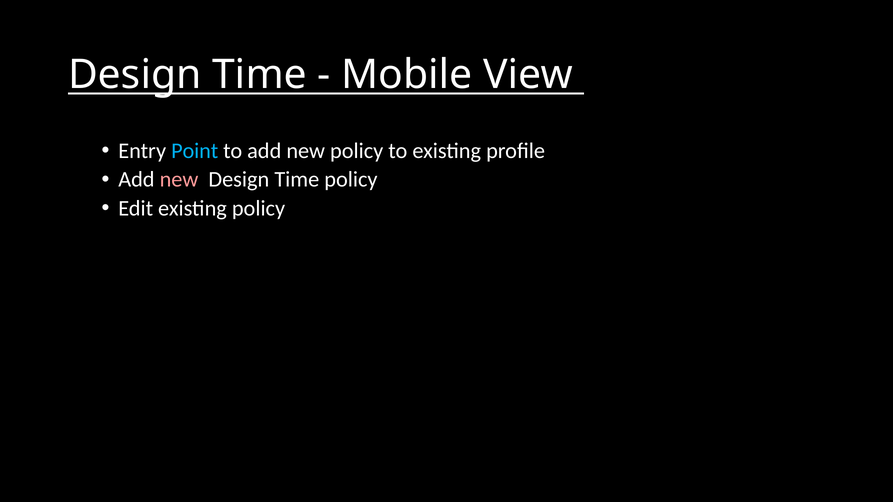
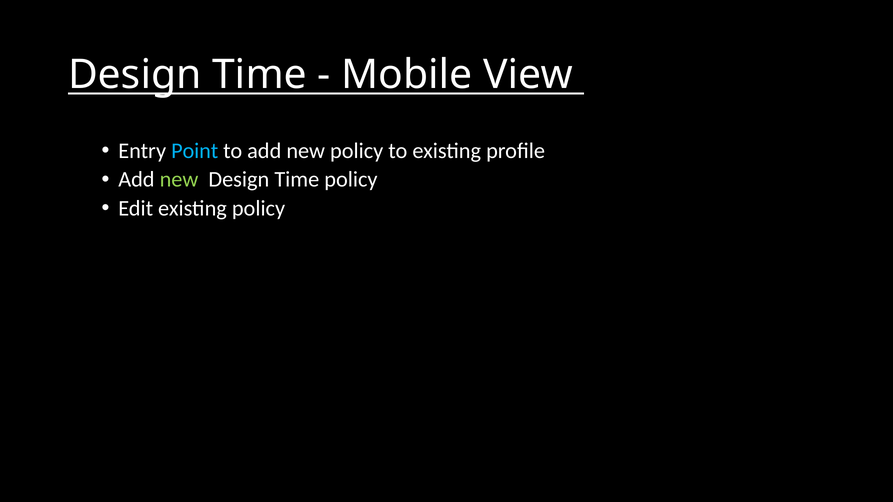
new colour: pink -> light green (179, 180)
